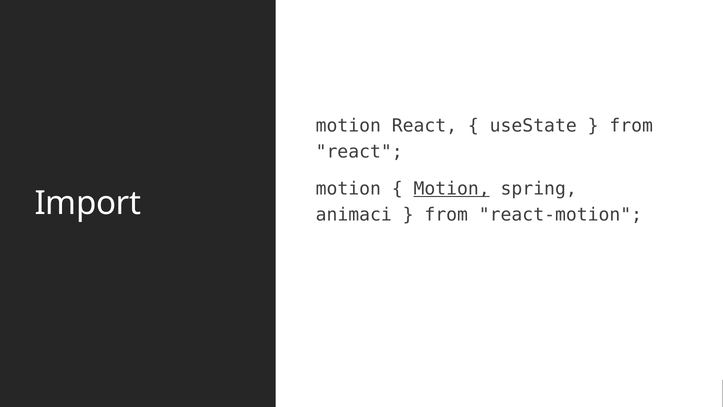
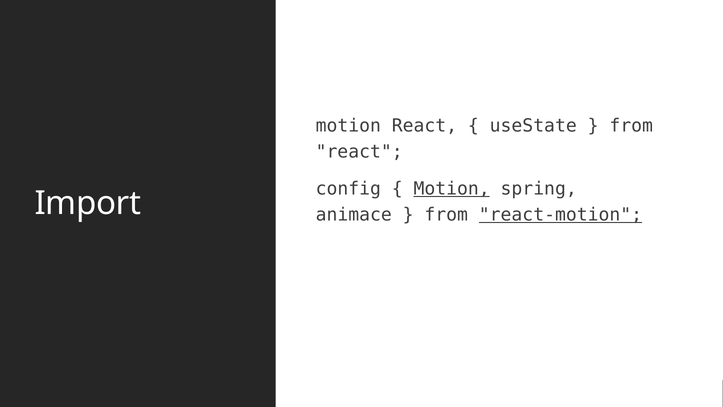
motion: motion -> config (348, 188)
animaci: animaci -> animace (354, 214)
react-motion underline: none -> present (560, 214)
